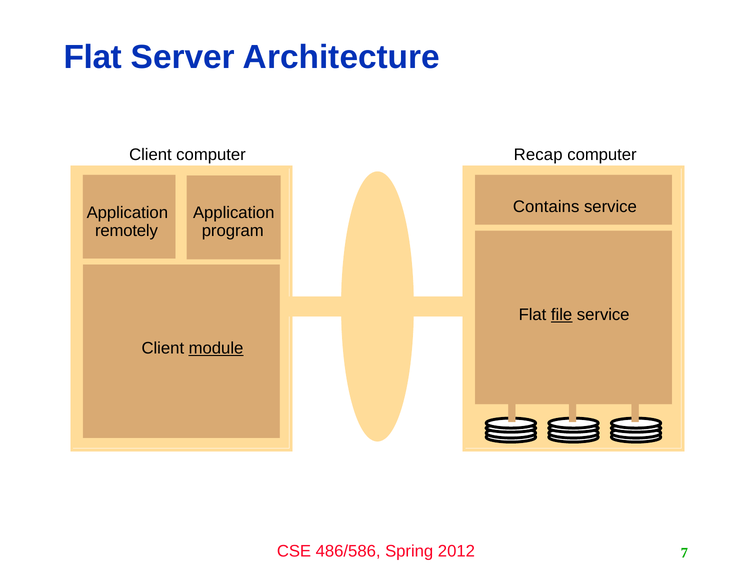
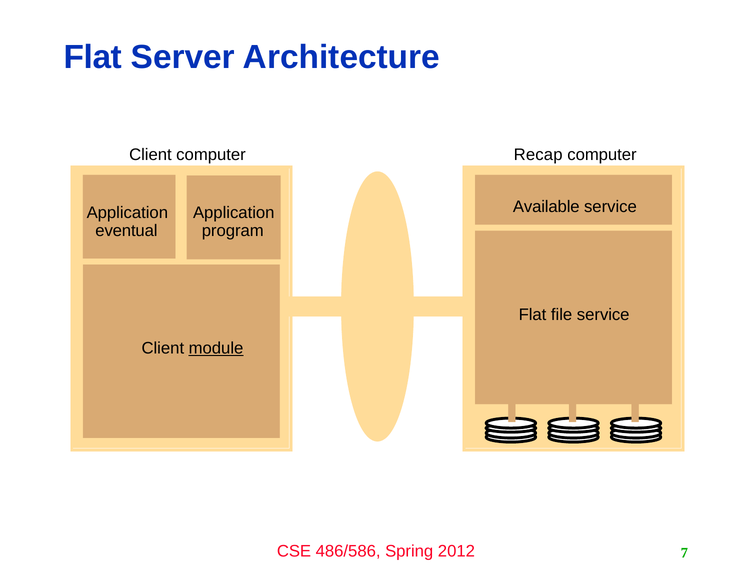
Contains: Contains -> Available (546, 207)
remotely: remotely -> eventual (126, 231)
file underline: present -> none (562, 315)
